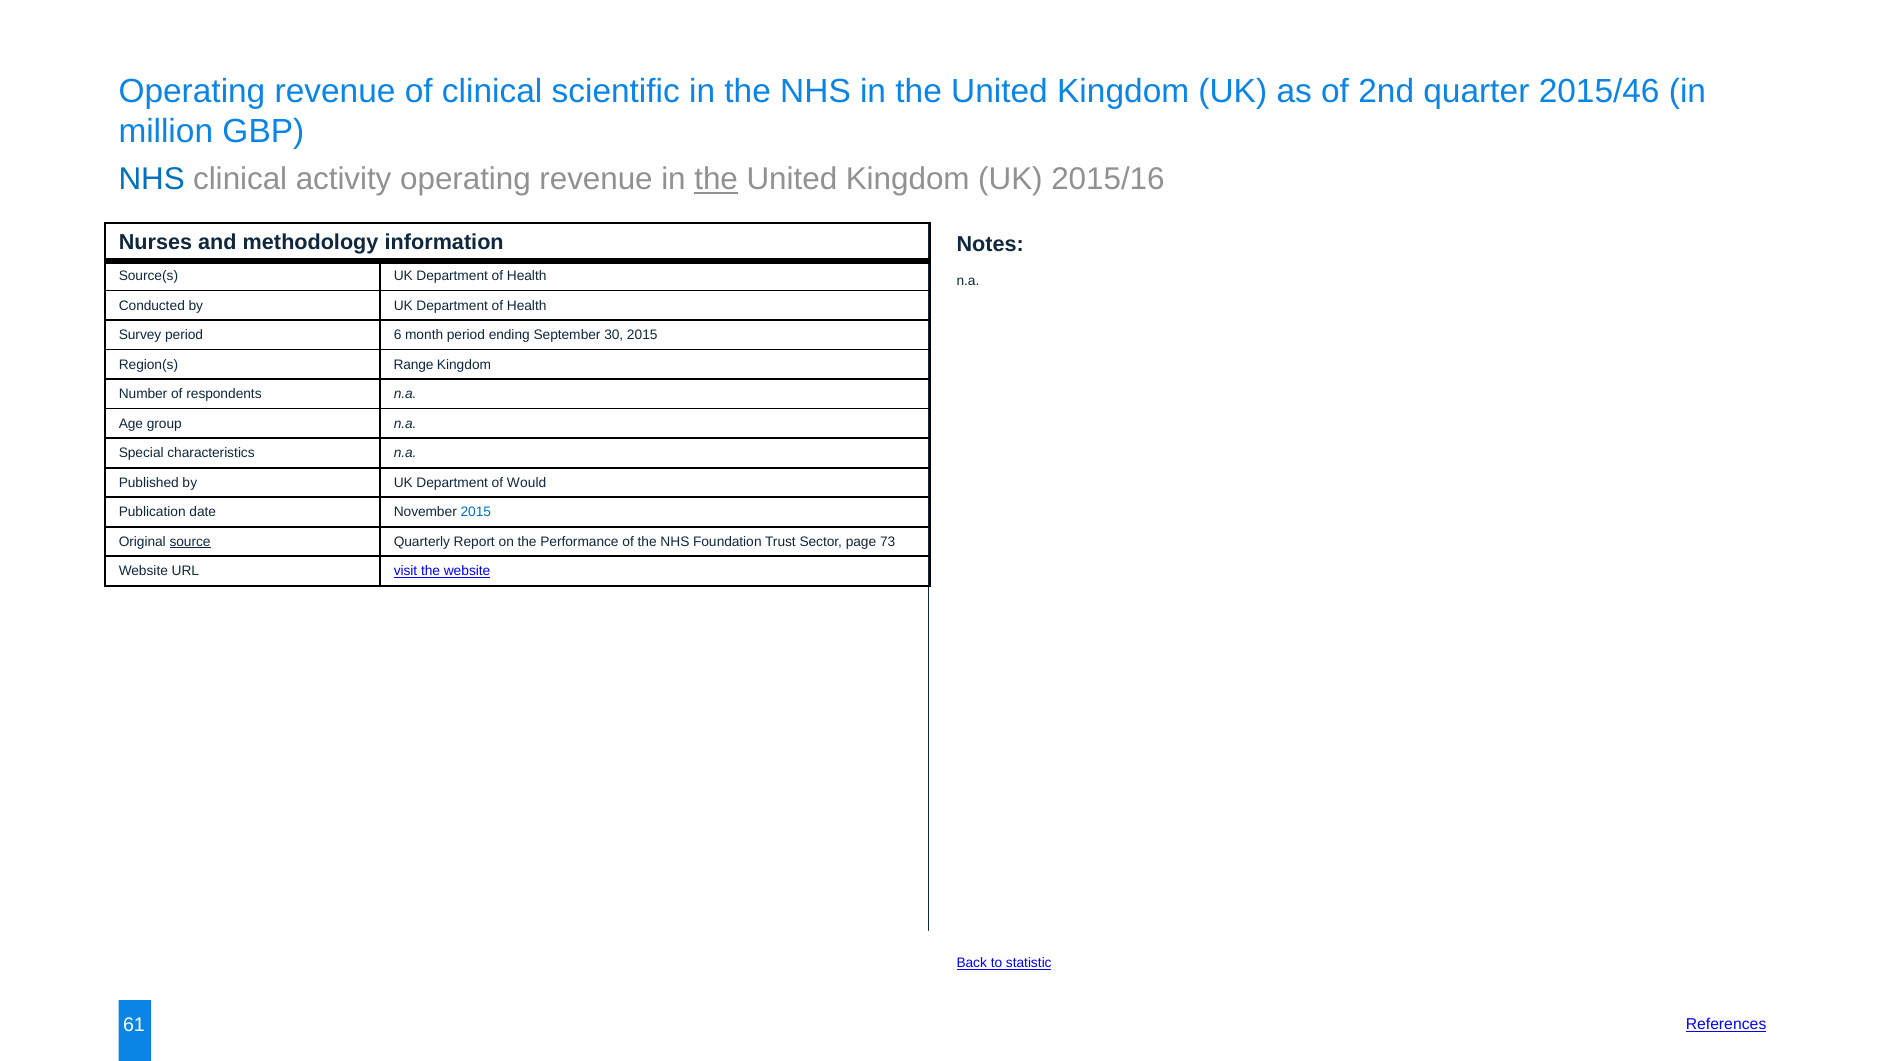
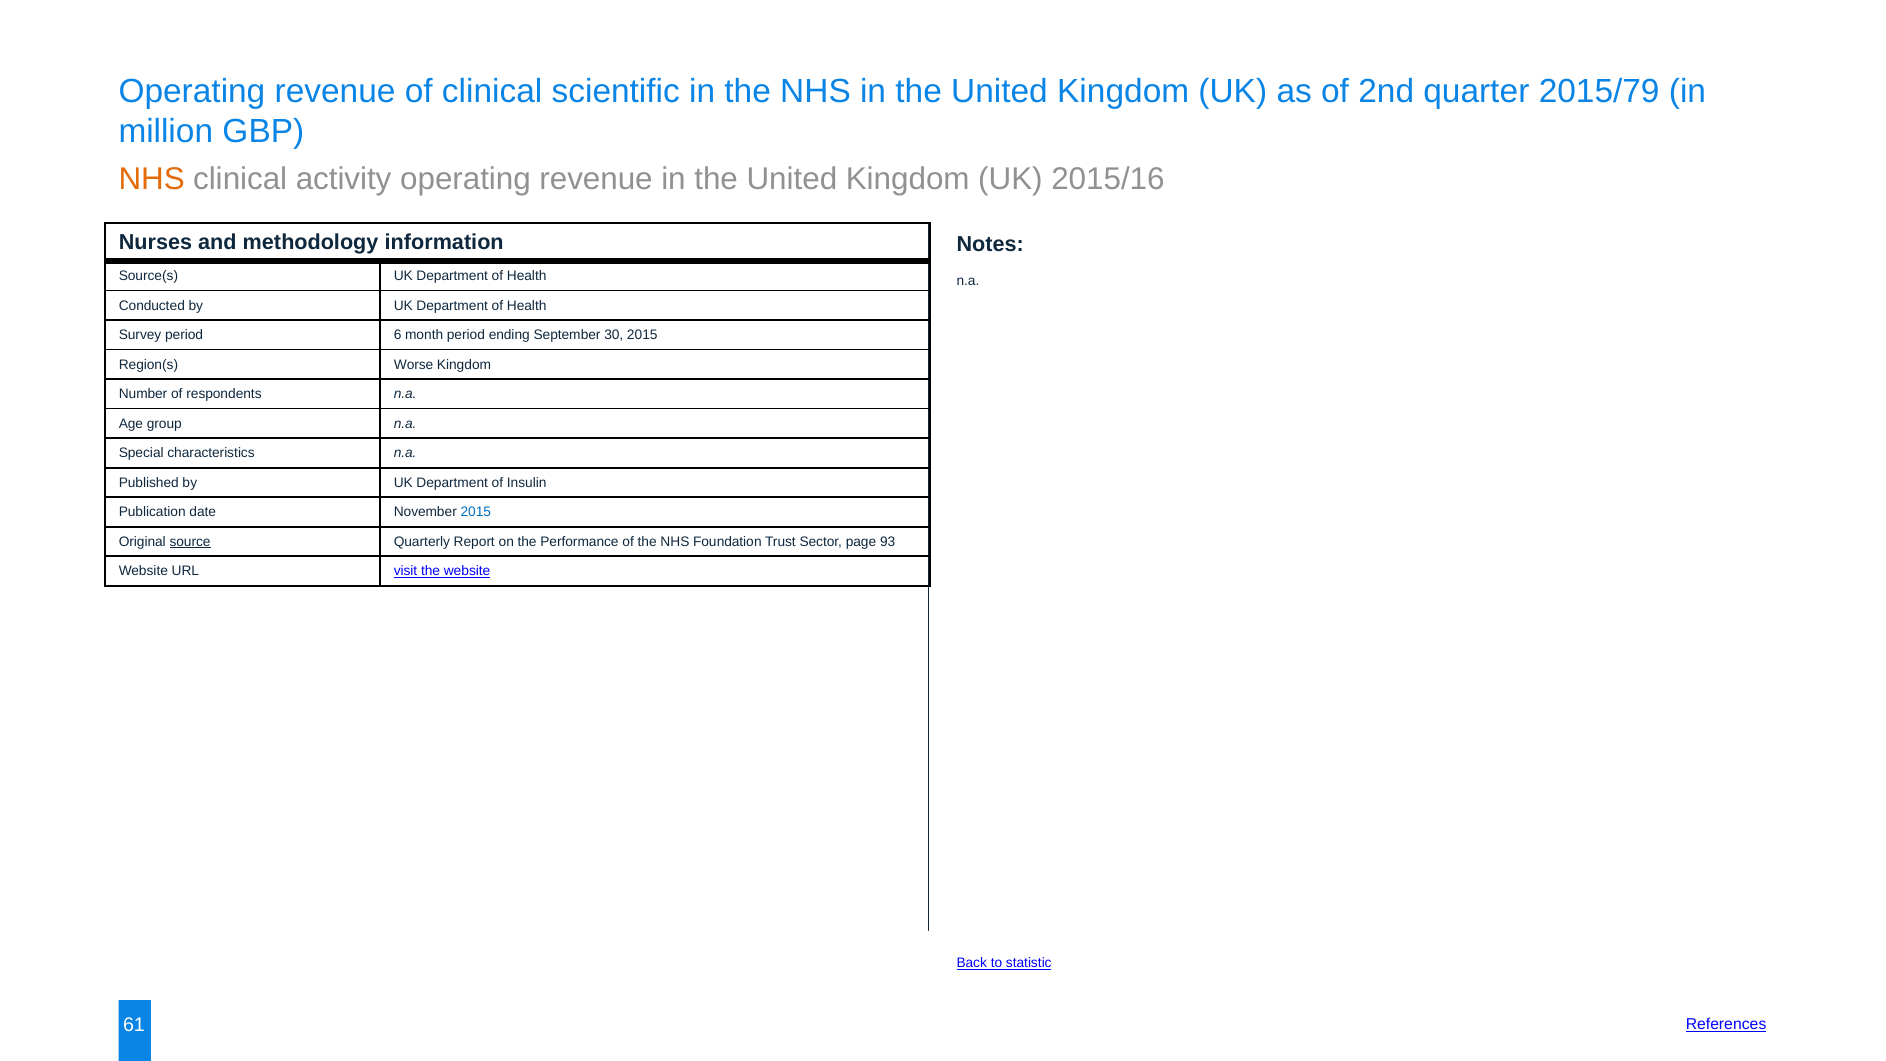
2015/46: 2015/46 -> 2015/79 (1599, 92)
NHS colour: blue -> orange (152, 179)
the underline: present -> none (716, 179)
Range: Range -> Worse (414, 365)
Would: Would -> Insulin (527, 483)
73: 73 -> 93 (888, 542)
